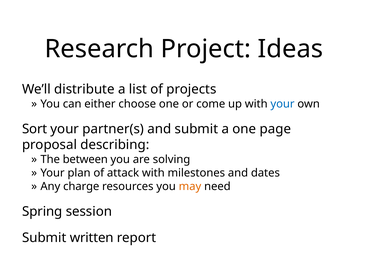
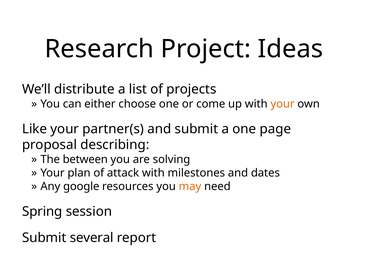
your colour: blue -> orange (283, 104)
Sort: Sort -> Like (35, 129)
charge: charge -> google (81, 186)
written: written -> several (92, 238)
